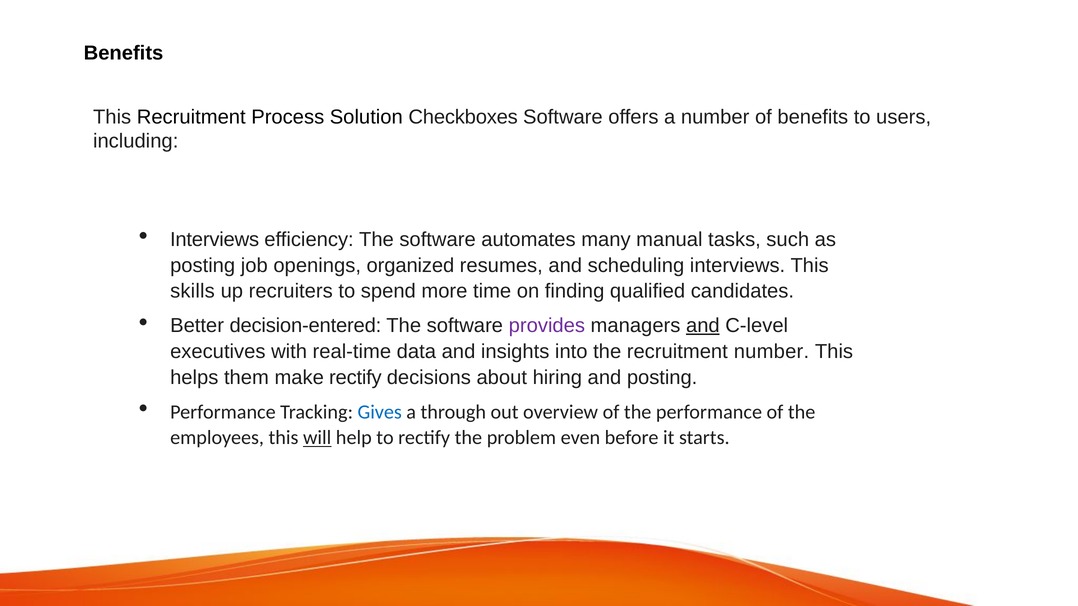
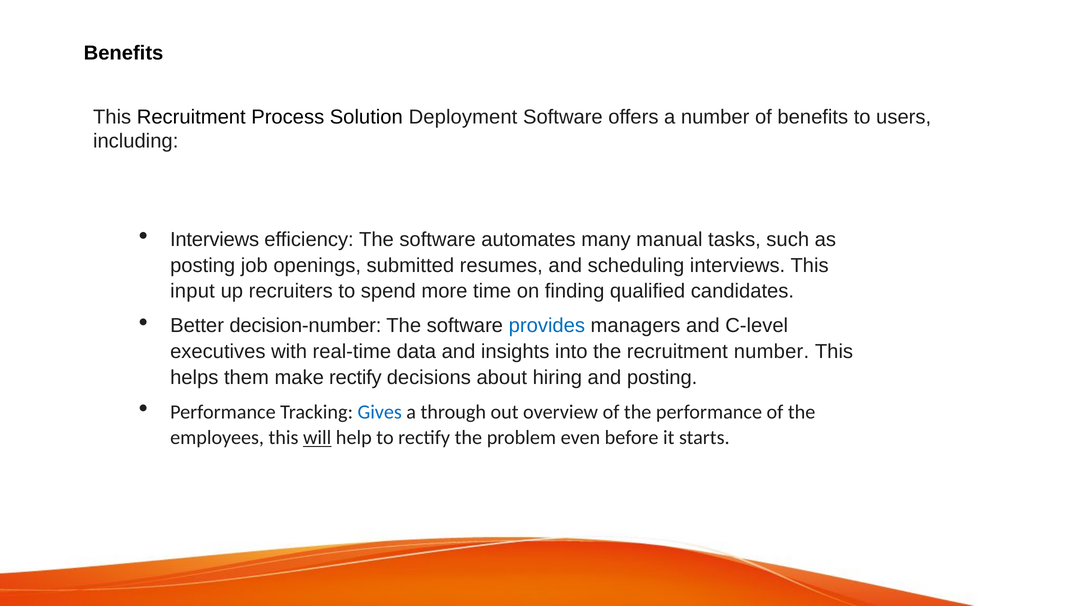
Checkboxes: Checkboxes -> Deployment (463, 117)
organized: organized -> submitted (410, 266)
skills: skills -> input (192, 291)
decision-entered: decision-entered -> decision-number (305, 326)
provides colour: purple -> blue (547, 326)
and underline: present -> none (703, 326)
